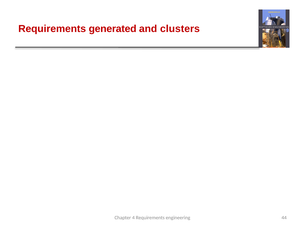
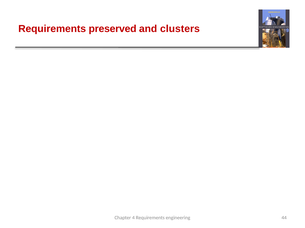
generated: generated -> preserved (113, 29)
